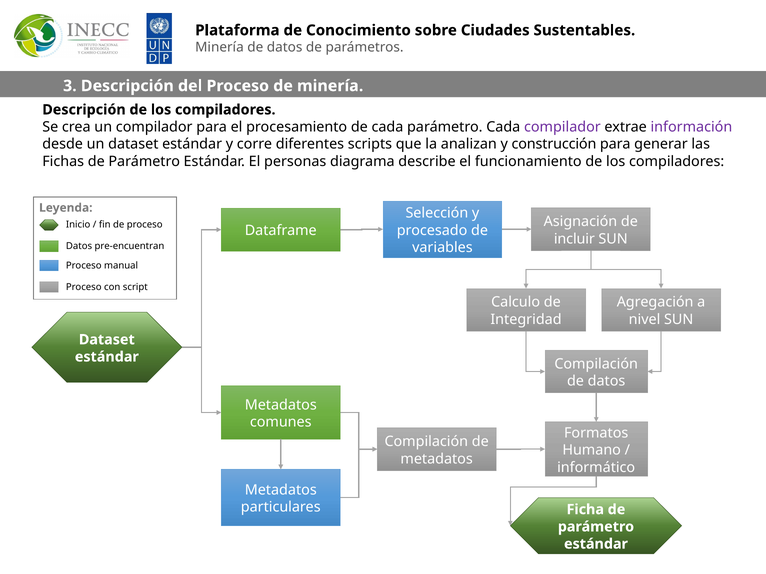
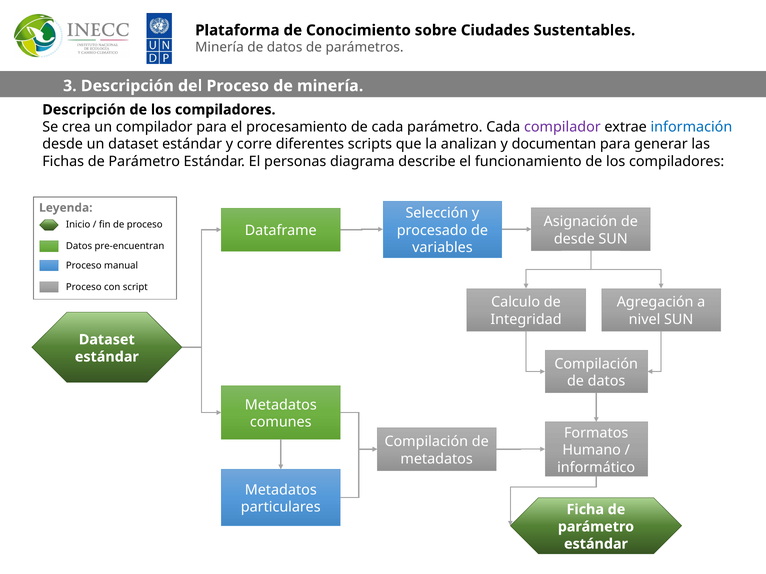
información colour: purple -> blue (691, 127)
construcción: construcción -> documentan (554, 144)
incluir: incluir -> desde (574, 239)
